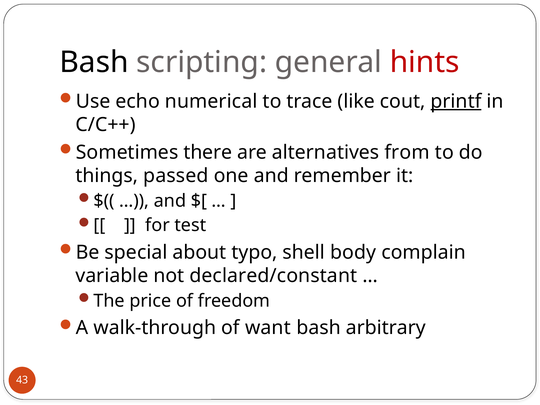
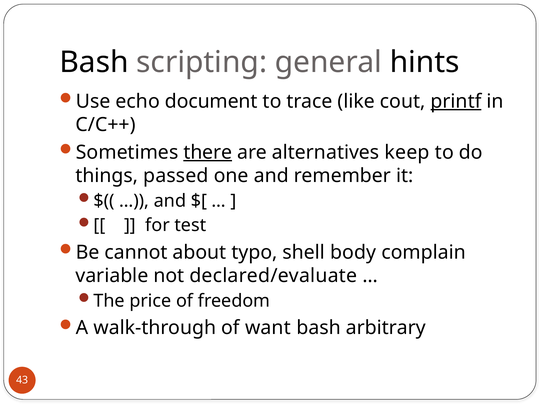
hints colour: red -> black (425, 62)
numerical: numerical -> document (211, 101)
there underline: none -> present (208, 152)
from: from -> keep (407, 152)
special: special -> cannot (136, 252)
declared/constant: declared/constant -> declared/evaluate (273, 276)
